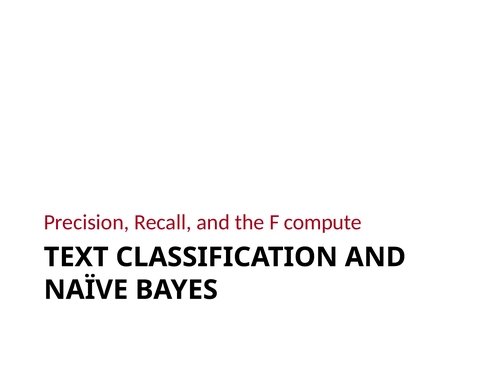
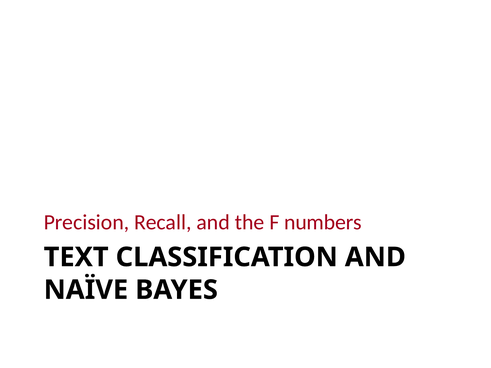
compute: compute -> numbers (323, 223)
